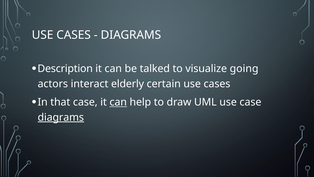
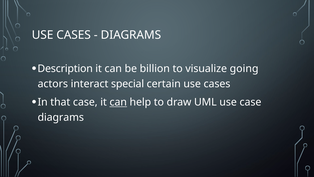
talked: talked -> billion (155, 69)
elderly: elderly -> special (128, 84)
diagrams underline: present -> none (61, 117)
